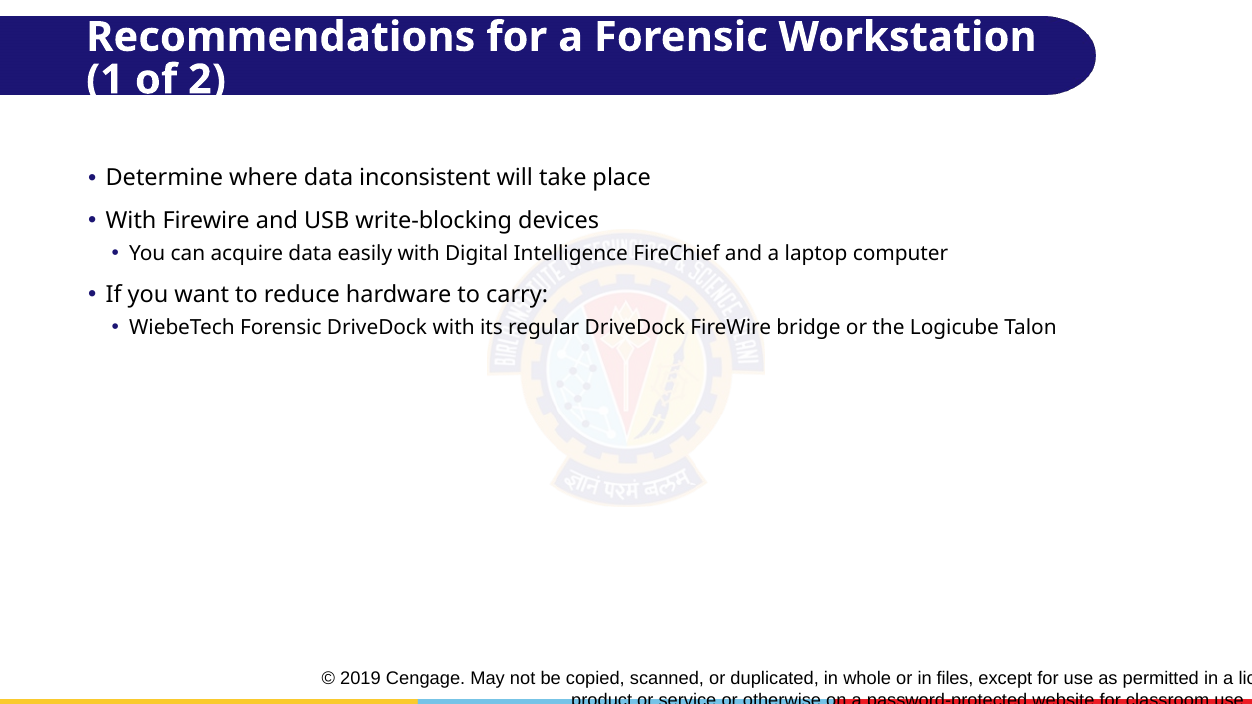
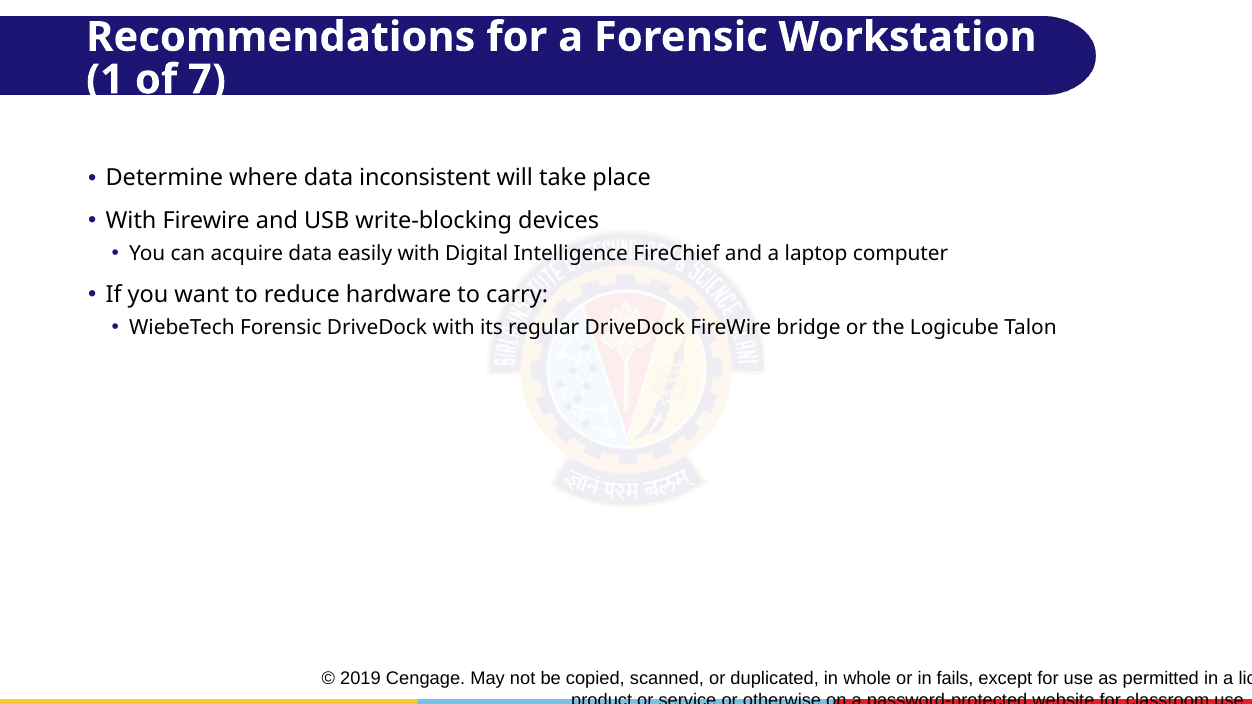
2: 2 -> 7 (207, 80)
files: files -> fails (955, 678)
